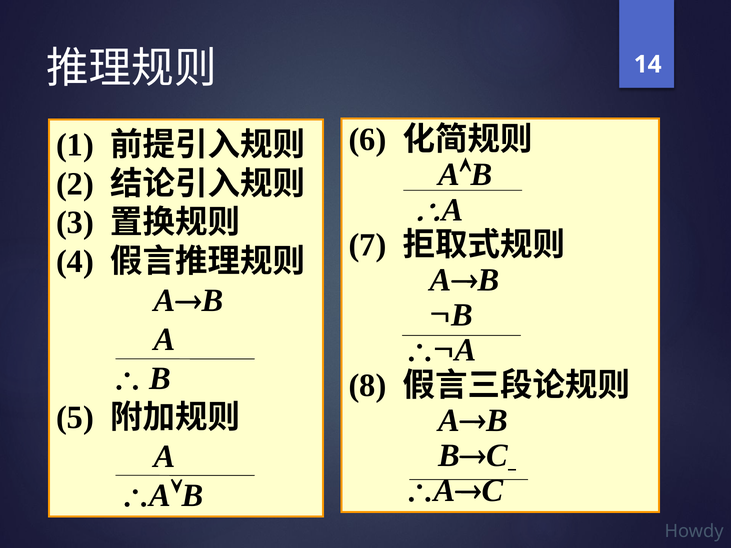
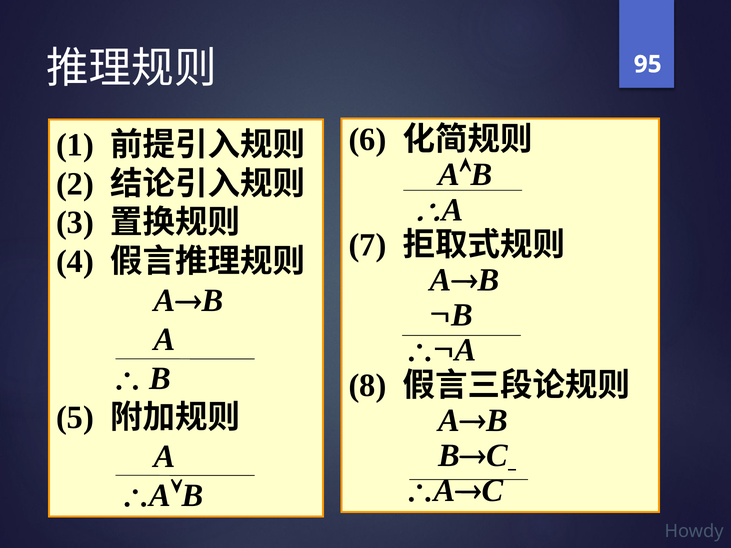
14: 14 -> 95 (648, 64)
